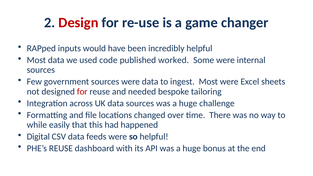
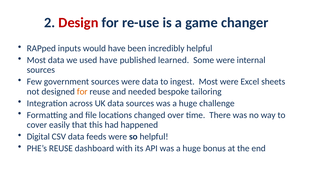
used code: code -> have (108, 60)
worked: worked -> learned (174, 60)
for colour: red -> orange (82, 92)
while: while -> cover (37, 125)
